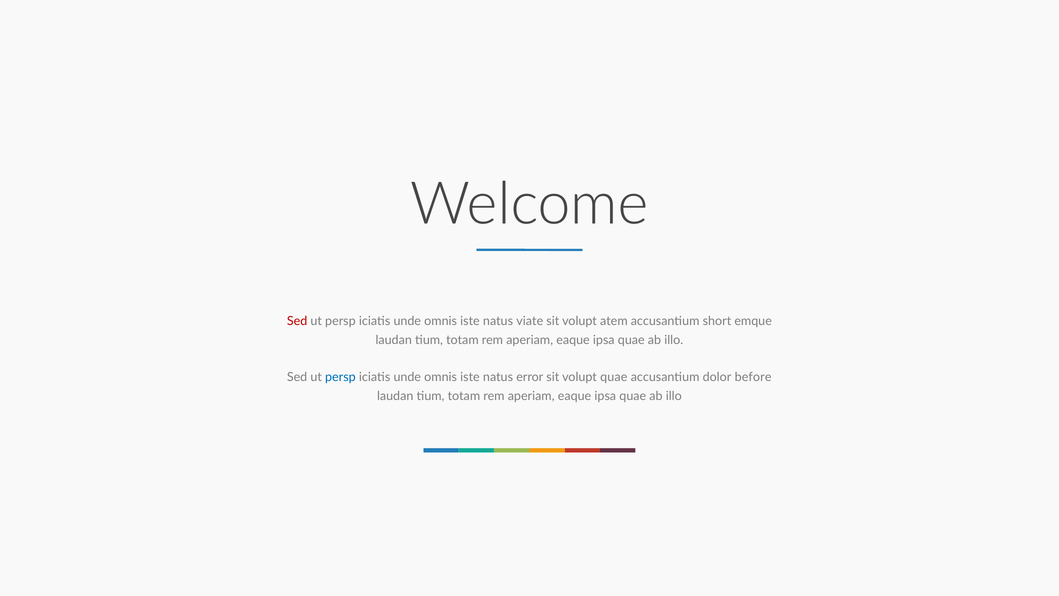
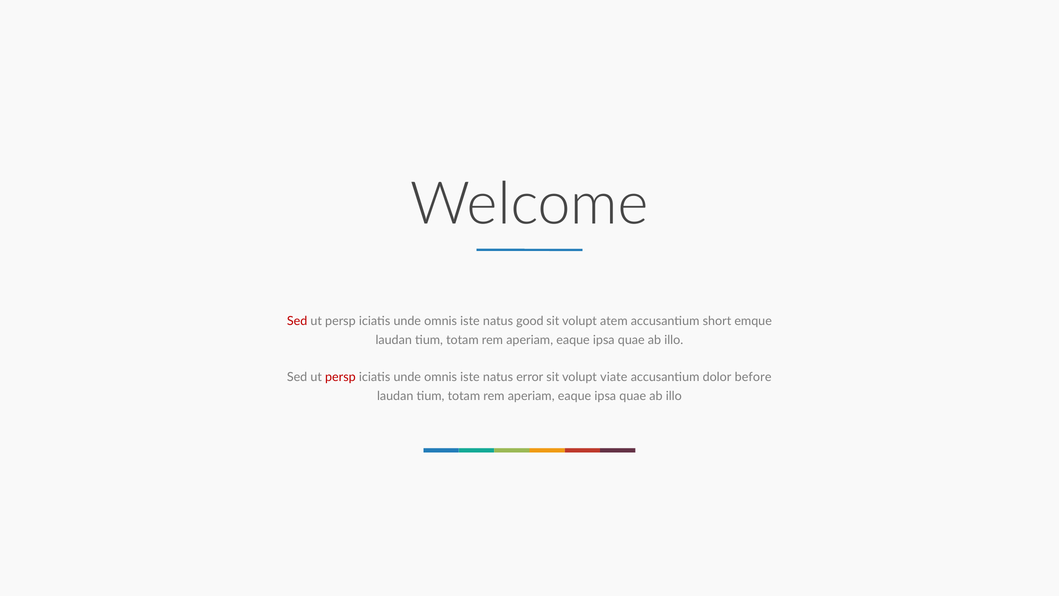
viate: viate -> good (530, 321)
persp colour: blue -> red (340, 377)
volupt quae: quae -> viate (614, 377)
